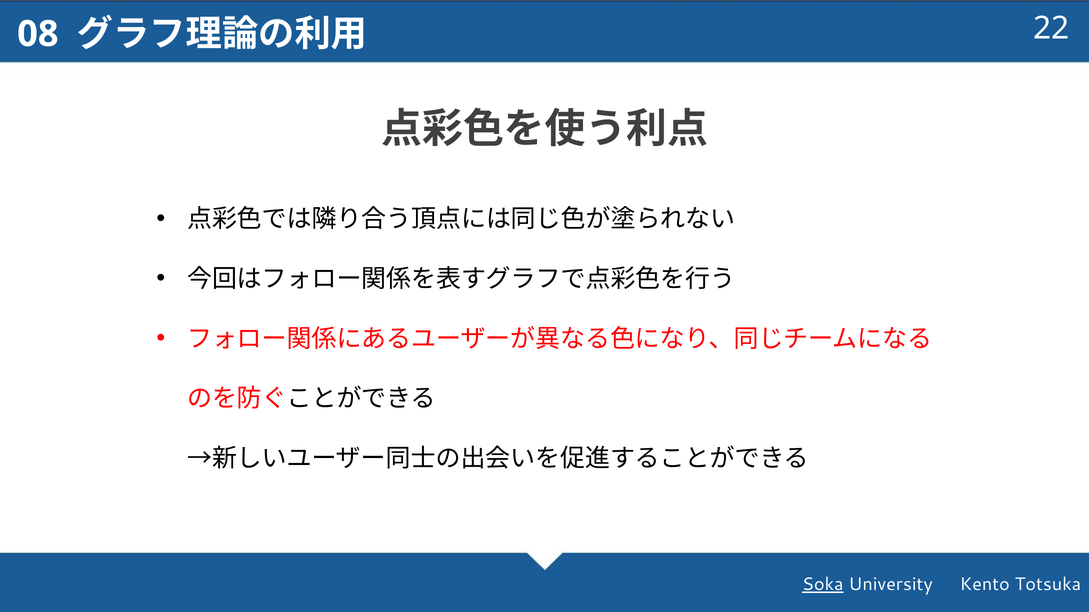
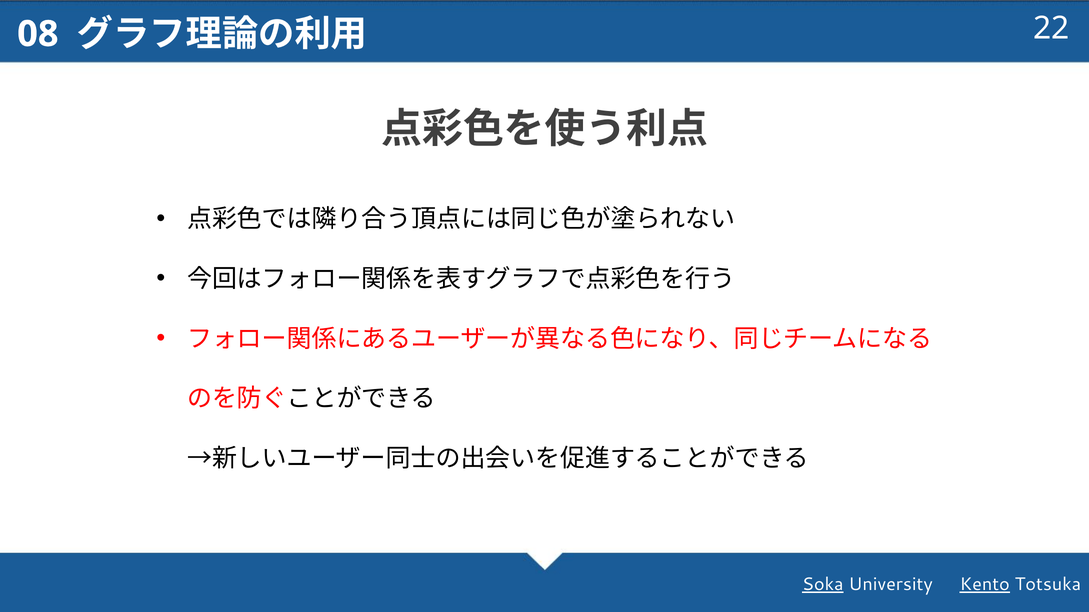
Kento underline: none -> present (985, 585)
